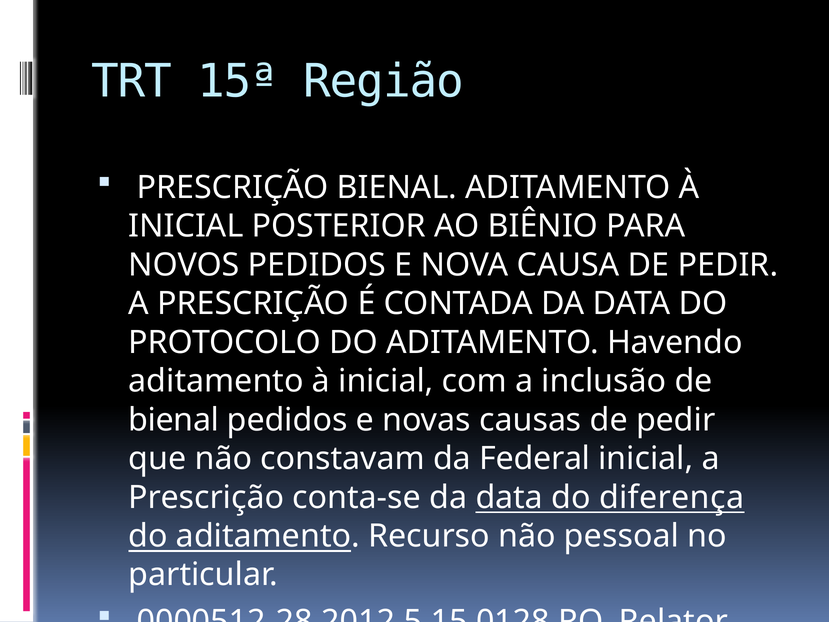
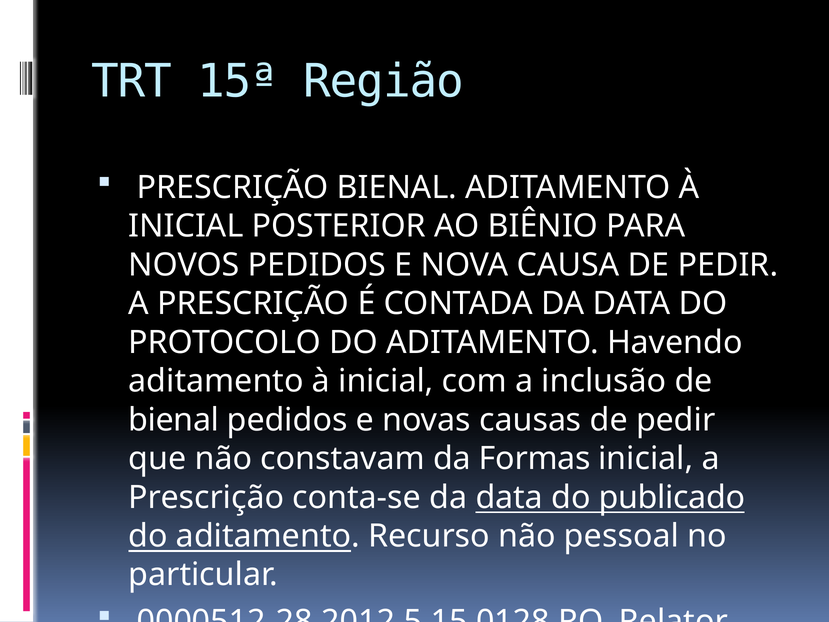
Federal: Federal -> Formas (535, 458)
diferença: diferença -> publicado (672, 497)
